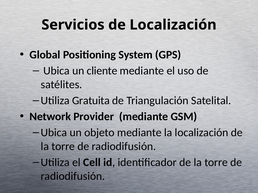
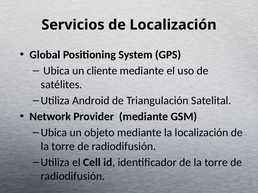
Gratuita: Gratuita -> Android (91, 101)
